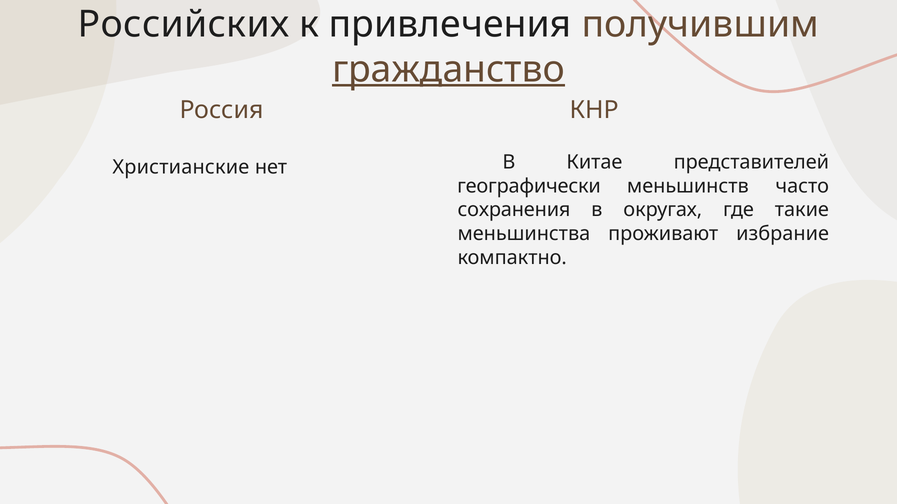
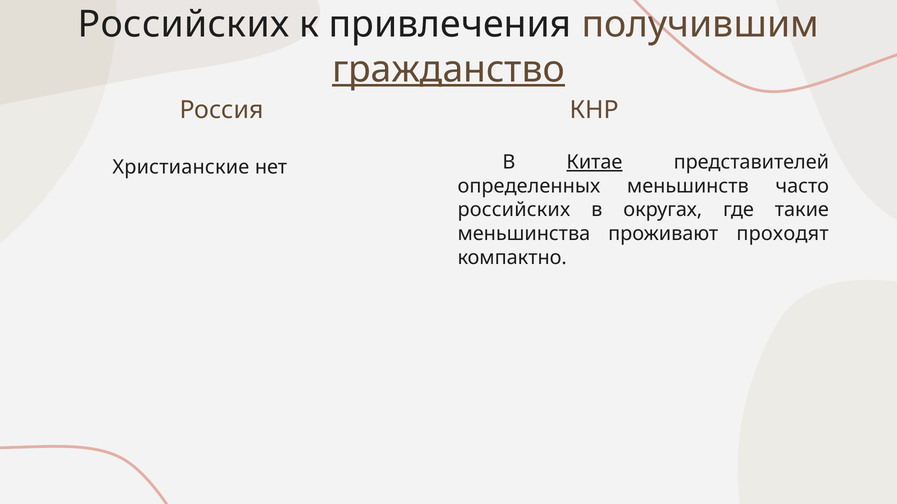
Китае underline: none -> present (594, 162)
географически: географически -> определенных (529, 186)
сохранения: сохранения -> российских (514, 210)
избрание: избрание -> проходят (783, 234)
